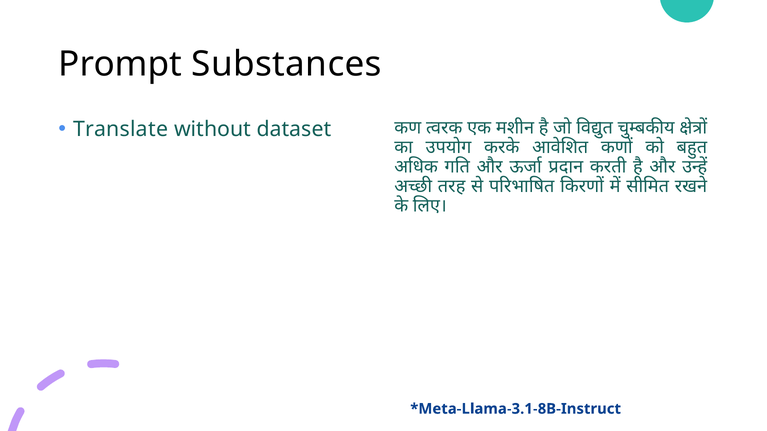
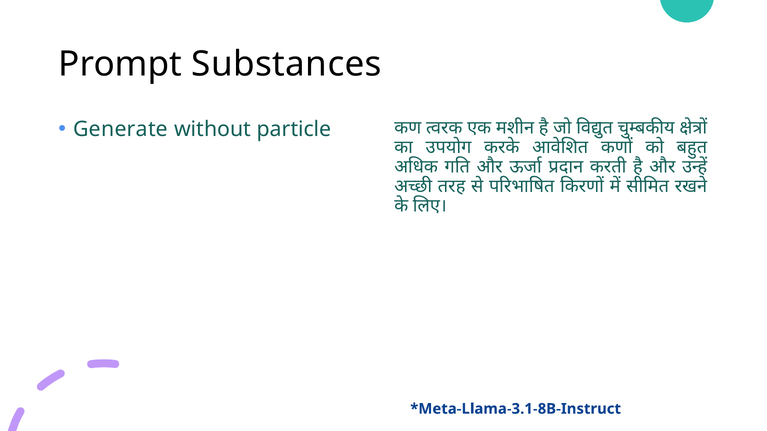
Translate: Translate -> Generate (121, 129)
dataset: dataset -> particle (294, 129)
